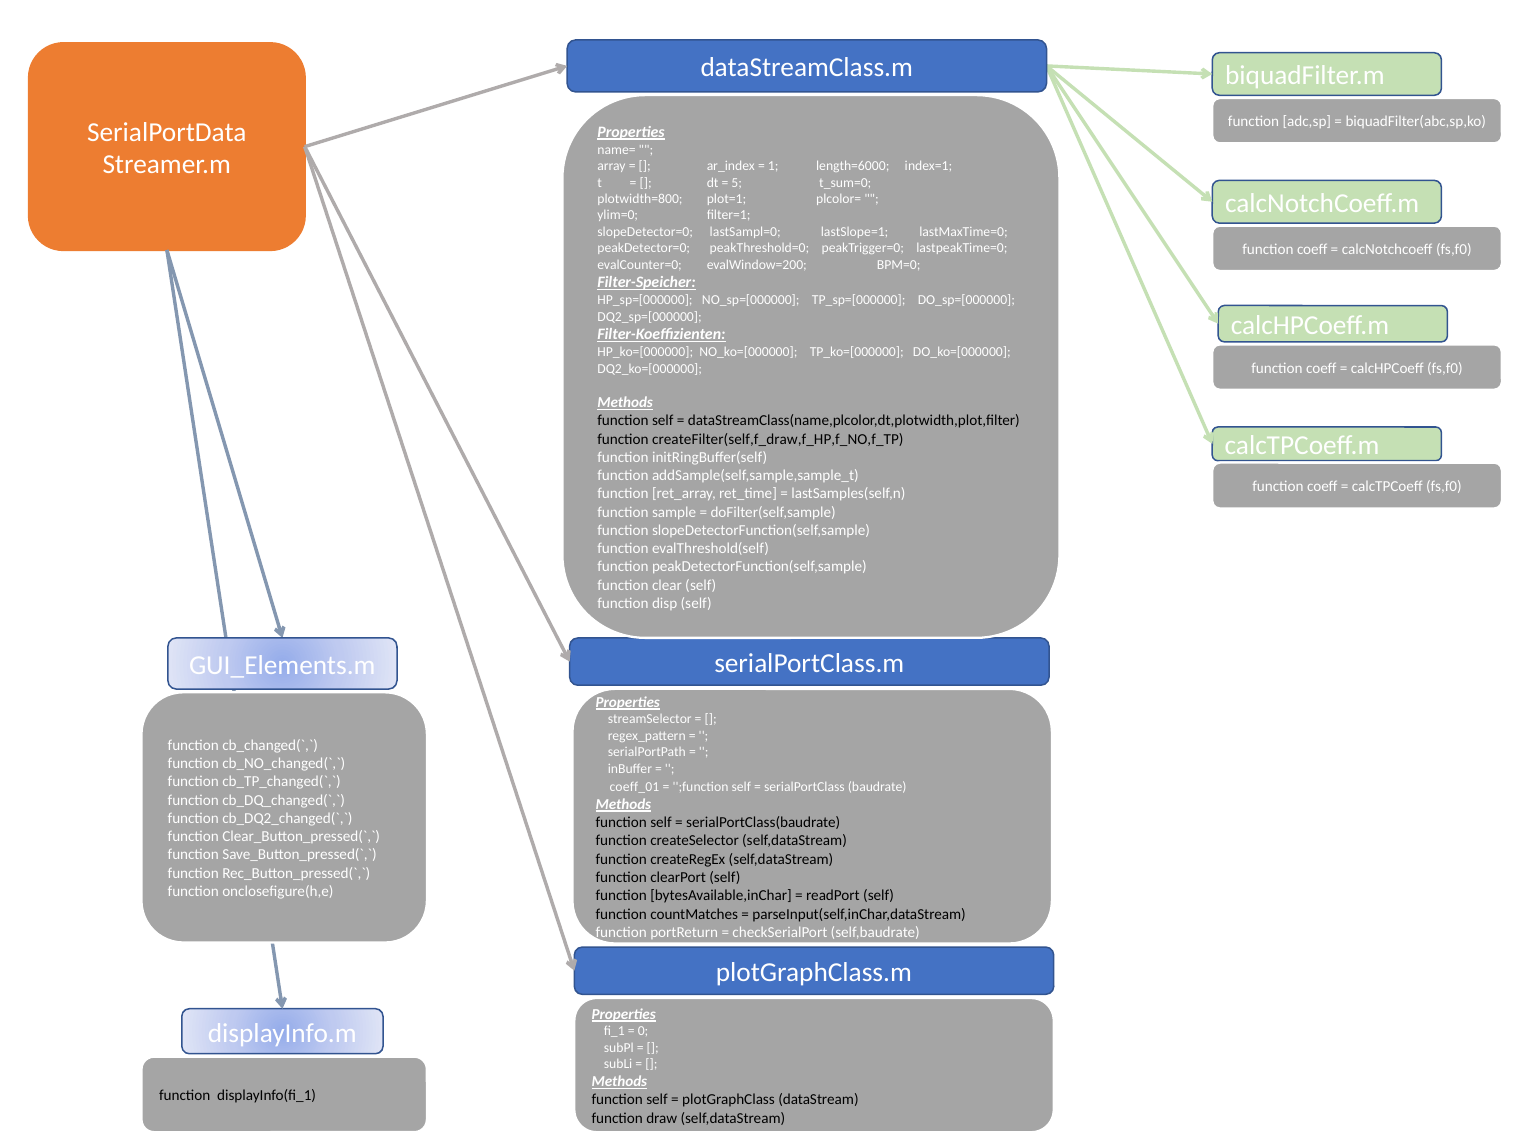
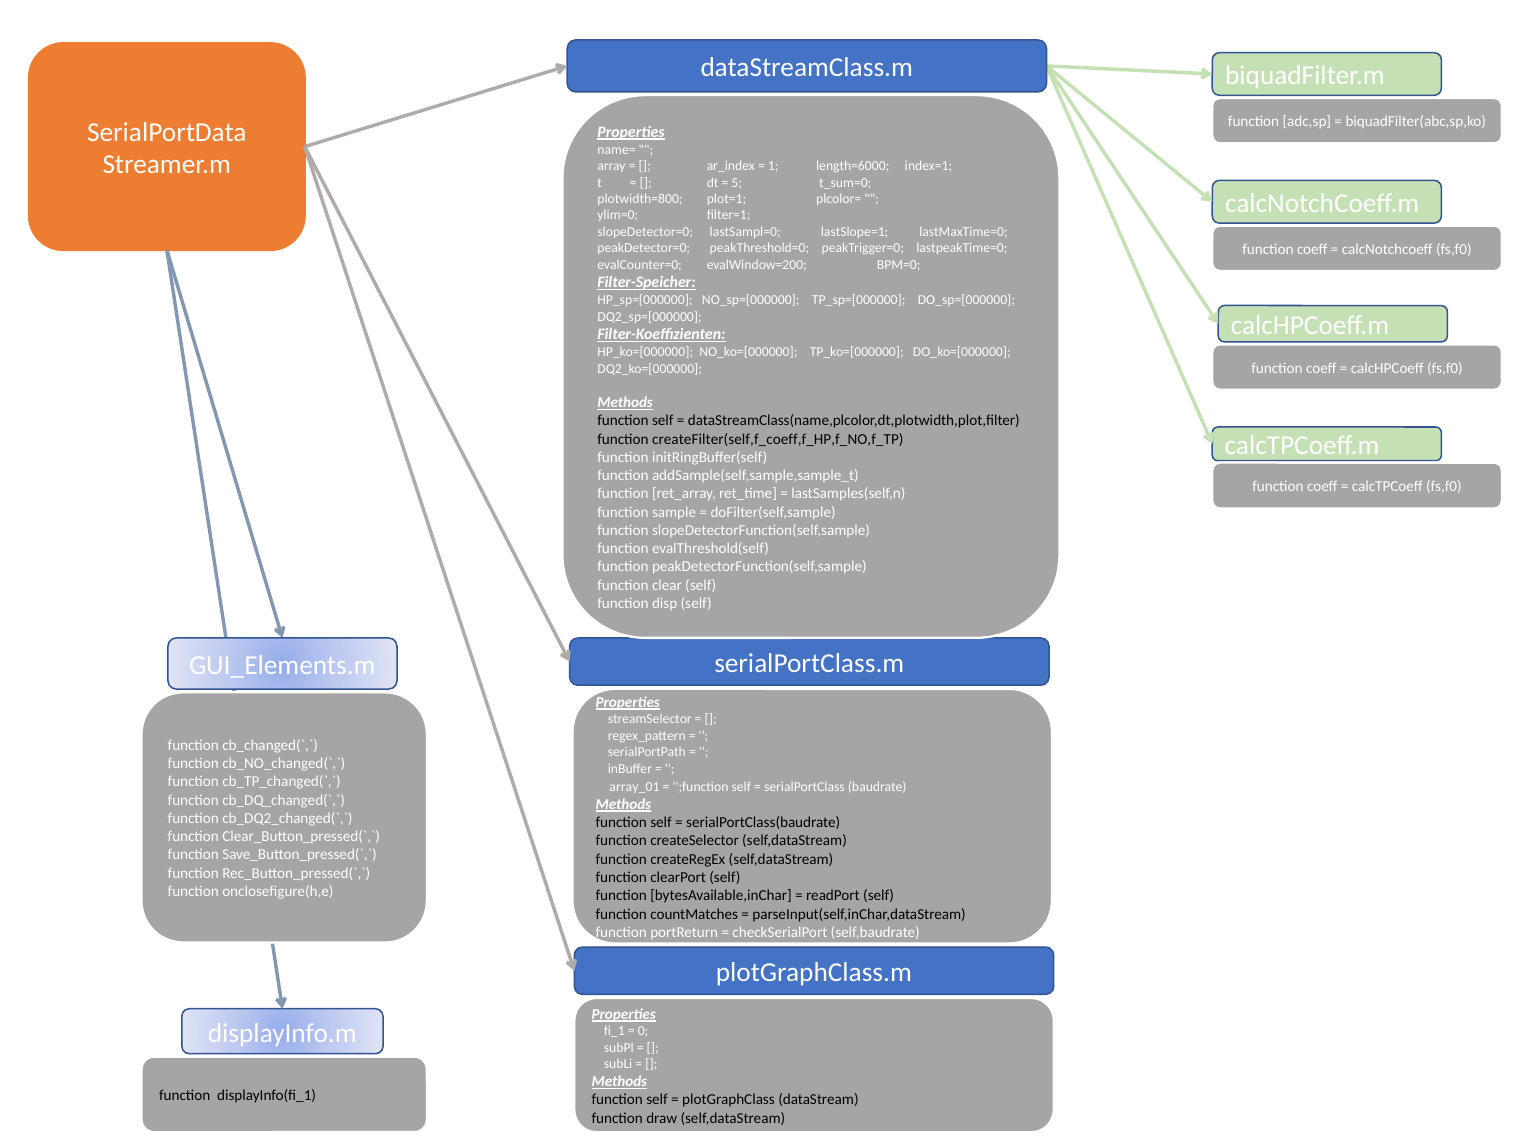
createFilter(self,f_draw,f_HP,f_NO,f_TP: createFilter(self,f_draw,f_HP,f_NO,f_TP -> createFilter(self,f_coeff,f_HP,f_NO,f_TP (778, 439)
coeff_01: coeff_01 -> array_01 (634, 787)
